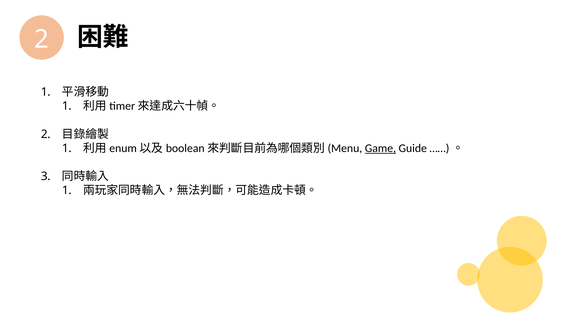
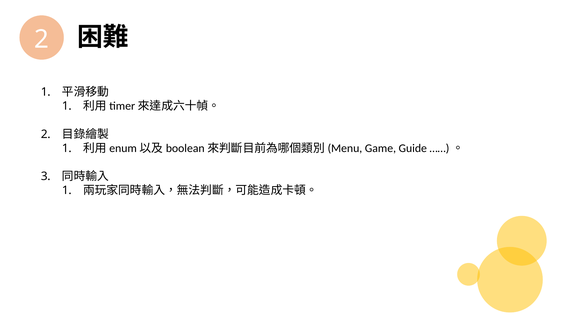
Game underline: present -> none (380, 148)
